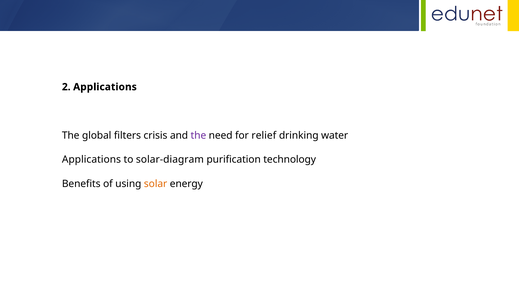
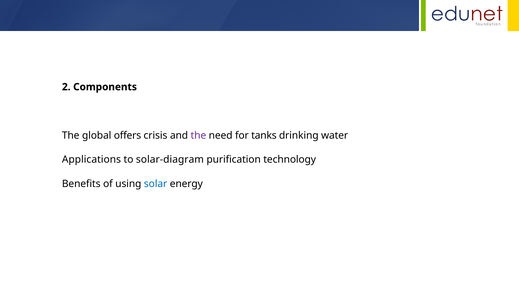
2 Applications: Applications -> Components (105, 87)
filters: filters -> offers (128, 135)
relief: relief -> tanks (264, 135)
solar colour: orange -> blue (156, 184)
